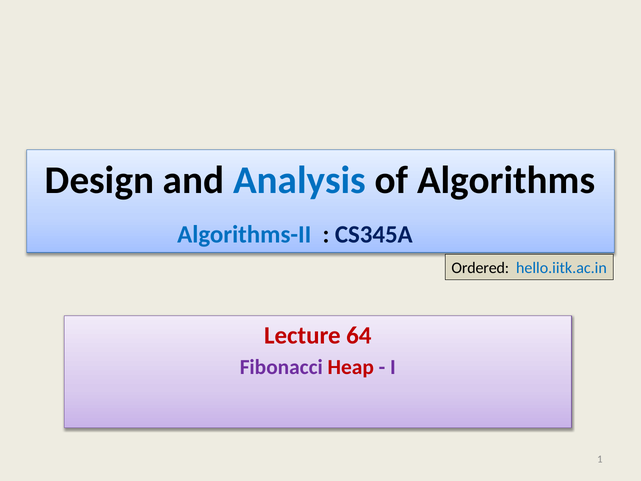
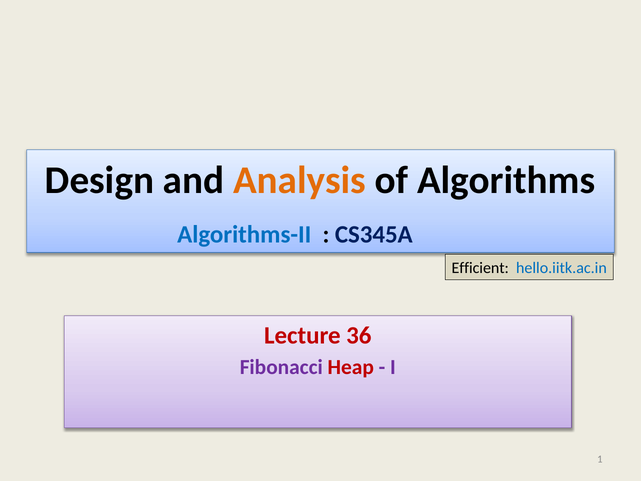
Analysis colour: blue -> orange (299, 180)
Ordered: Ordered -> Efficient (480, 268)
64: 64 -> 36 (359, 335)
